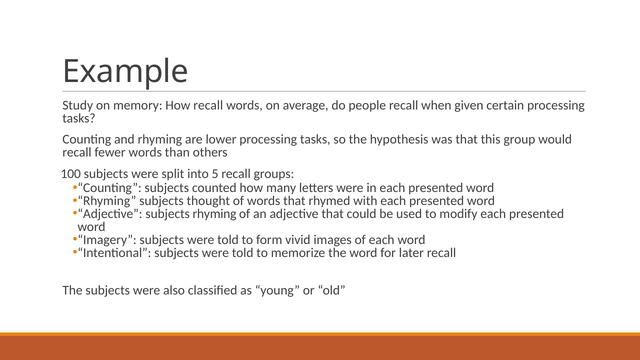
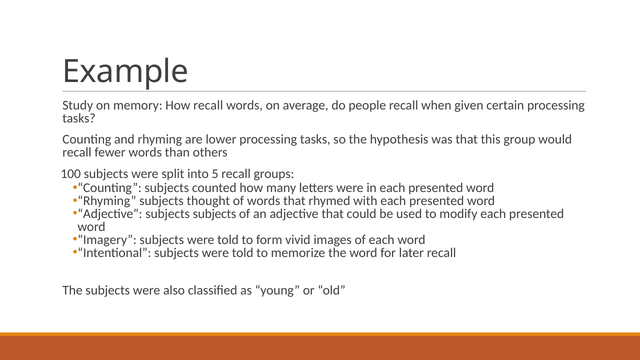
subjects rhyming: rhyming -> subjects (215, 214)
